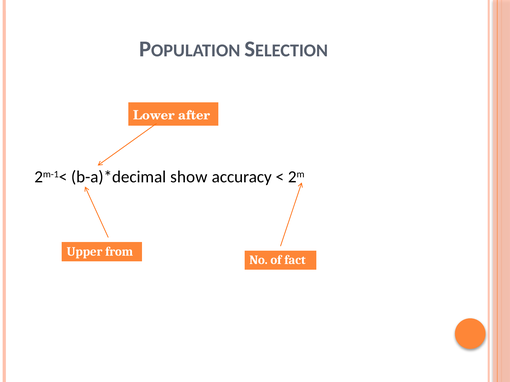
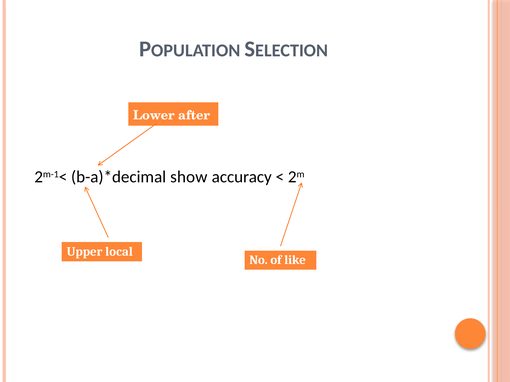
from: from -> local (119, 252)
fact: fact -> like (295, 260)
